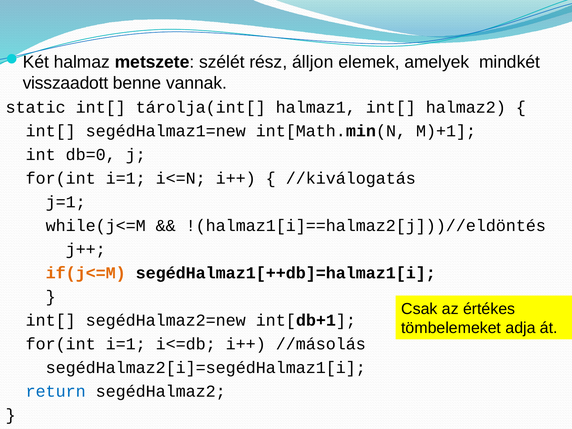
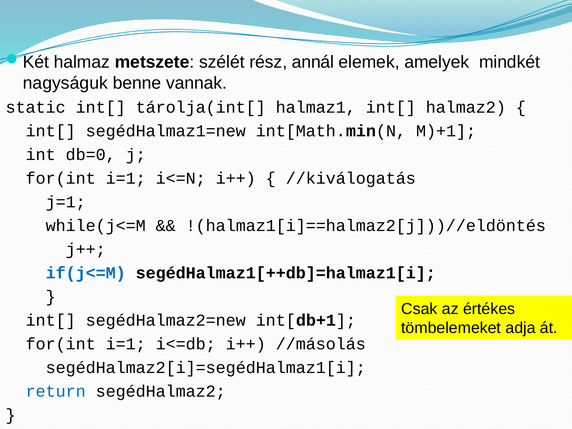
álljon: álljon -> annál (313, 62)
visszaadott: visszaadott -> nagyságuk (65, 83)
if(j<=M colour: orange -> blue (86, 273)
